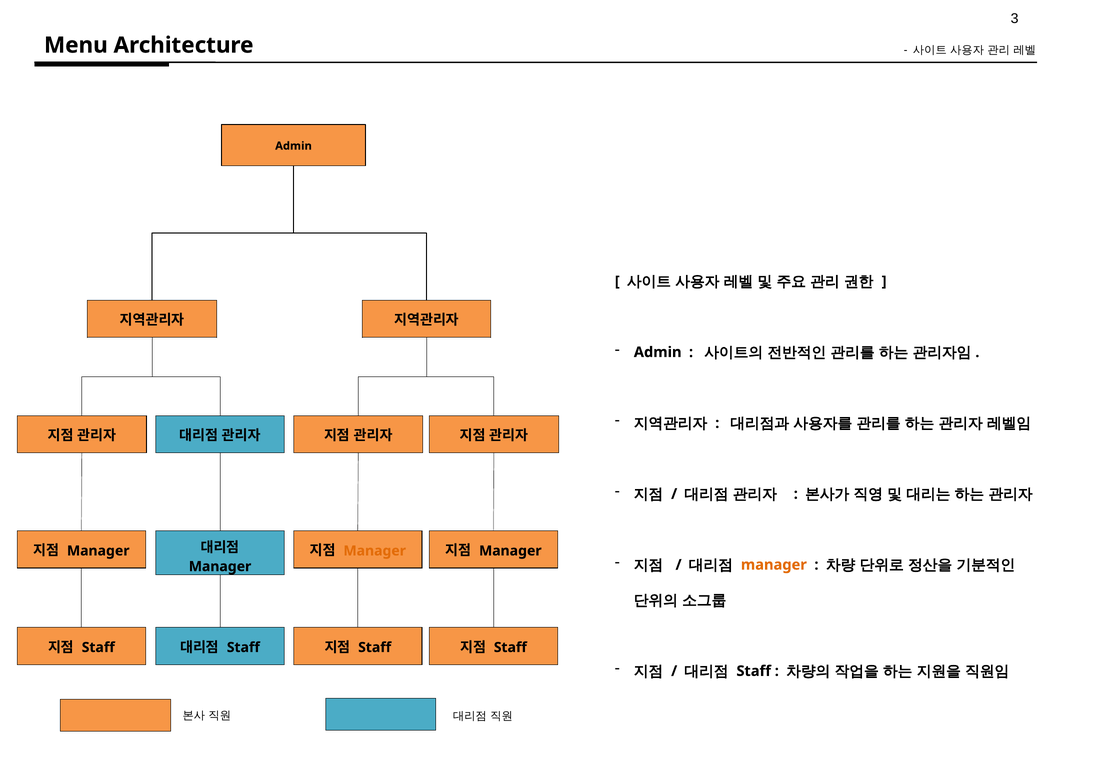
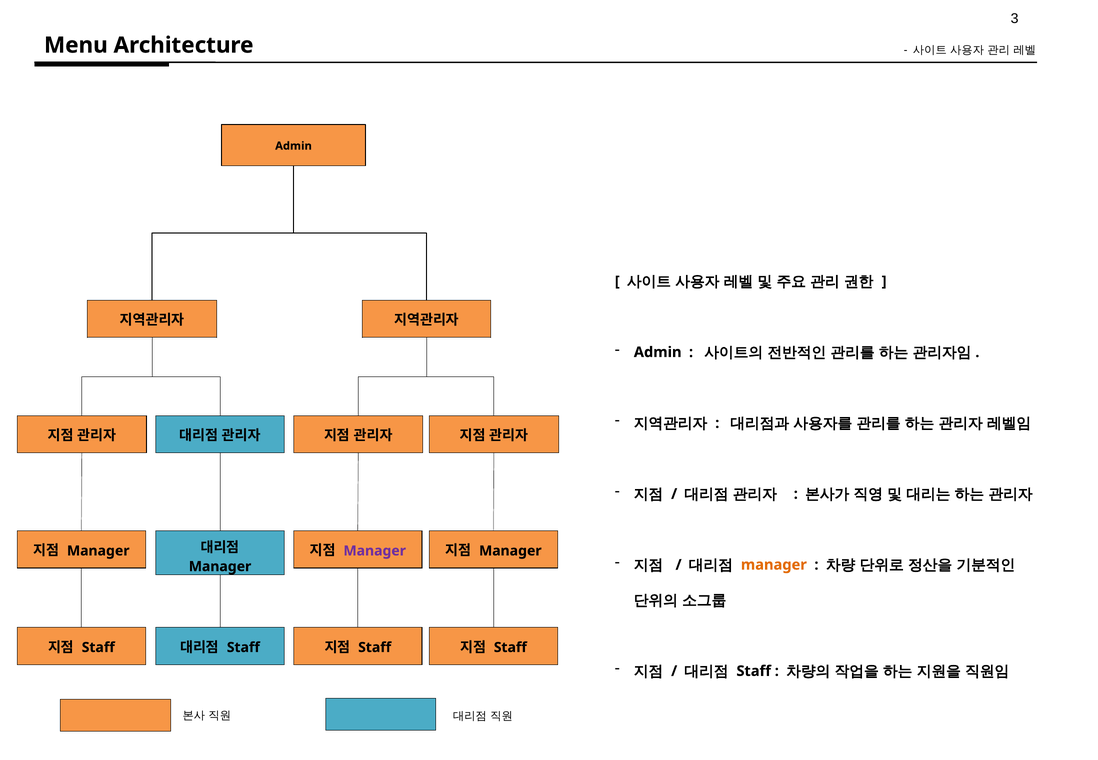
Manager colour: orange -> purple (375, 551)
